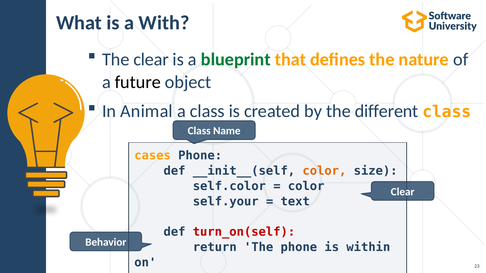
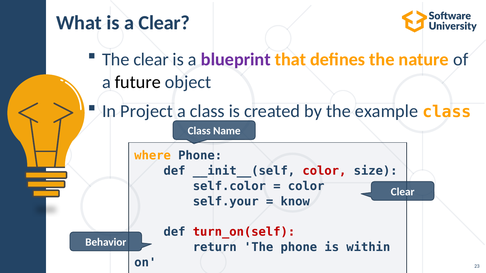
a With: With -> Clear (164, 23)
blueprint colour: green -> purple (236, 59)
Animal: Animal -> Project (147, 111)
different: different -> example (387, 111)
cases: cases -> where (153, 156)
color colour: orange -> red (324, 171)
text: text -> know (295, 202)
